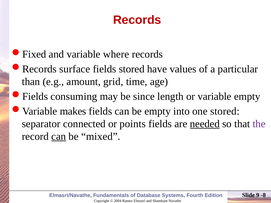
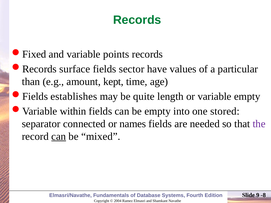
Records colour: red -> green (137, 20)
where: where -> points (116, 54)
fields stored: stored -> sector (132, 69)
grid: grid -> kept (113, 82)
consuming: consuming -> establishes (74, 97)
since: since -> quite (144, 97)
makes: makes -> within (73, 111)
points: points -> names (133, 124)
needed underline: present -> none (205, 124)
